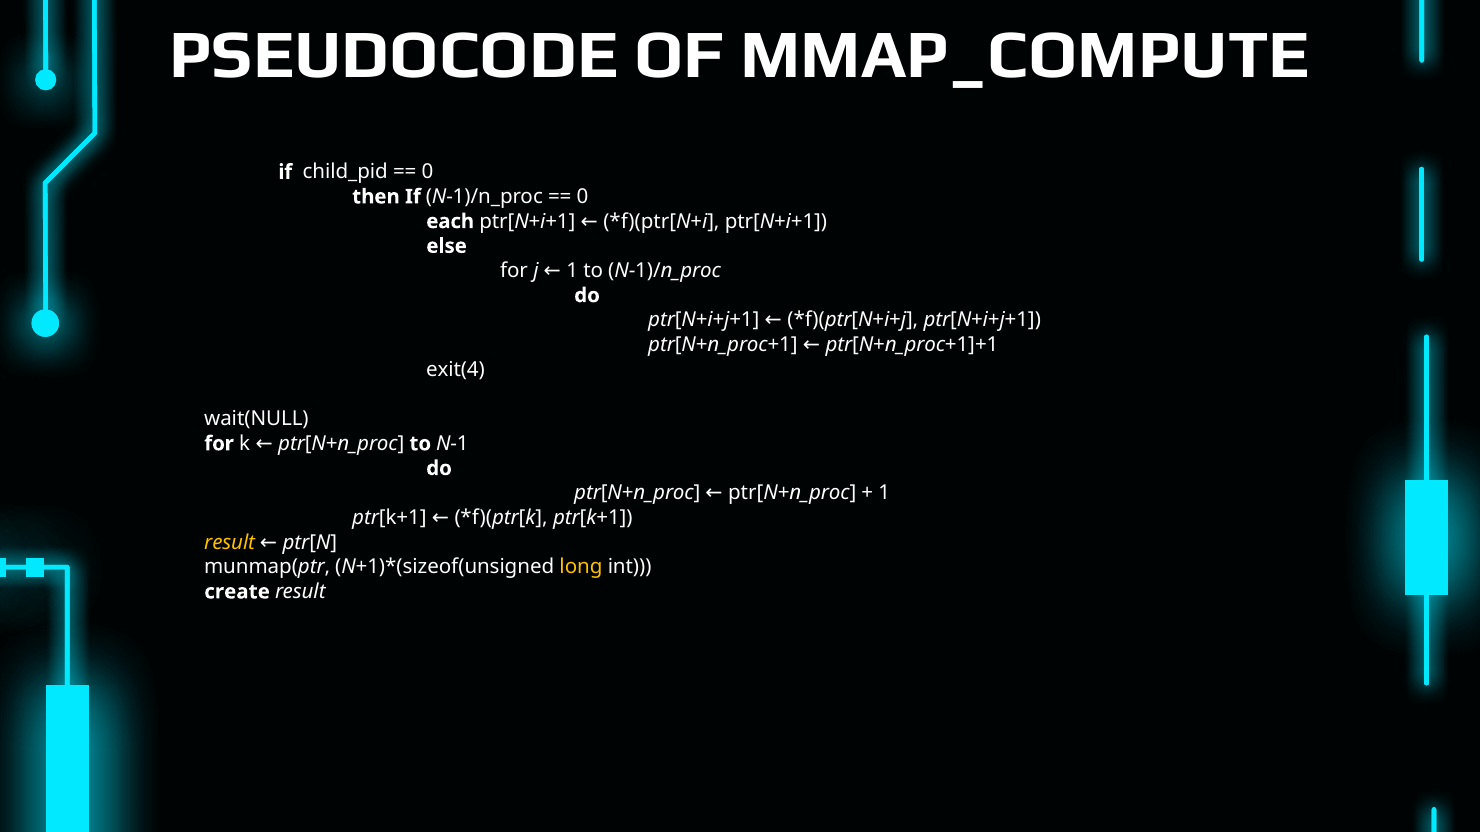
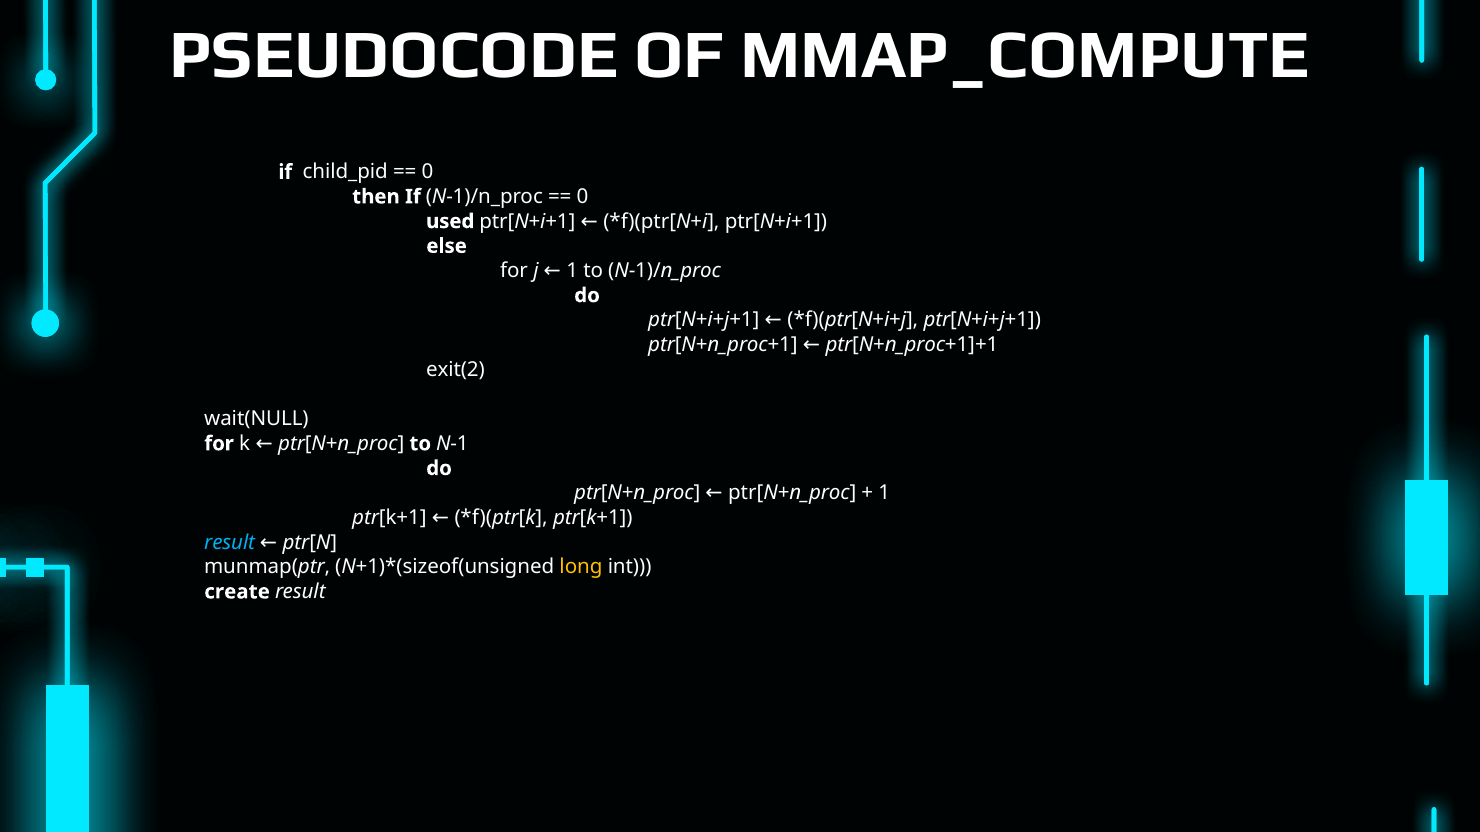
each: each -> used (450, 222)
exit(4: exit(4 -> exit(2 (456, 370)
result colour: yellow -> light blue (230, 543)
